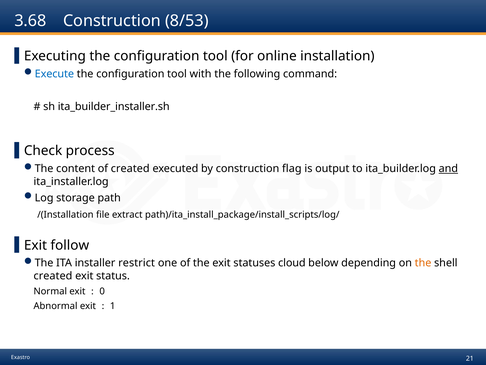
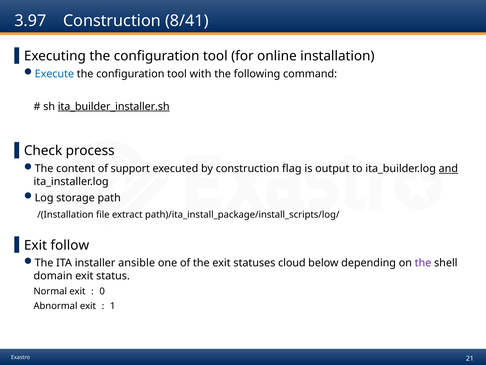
3.68: 3.68 -> 3.97 (30, 21)
8/53: 8/53 -> 8/41 (187, 21)
ita_builder_installer.sh underline: none -> present (114, 106)
of created: created -> support (130, 168)
restrict: restrict -> ansible (137, 263)
the colour: orange -> purple (423, 263)
created: created -> domain (53, 276)
